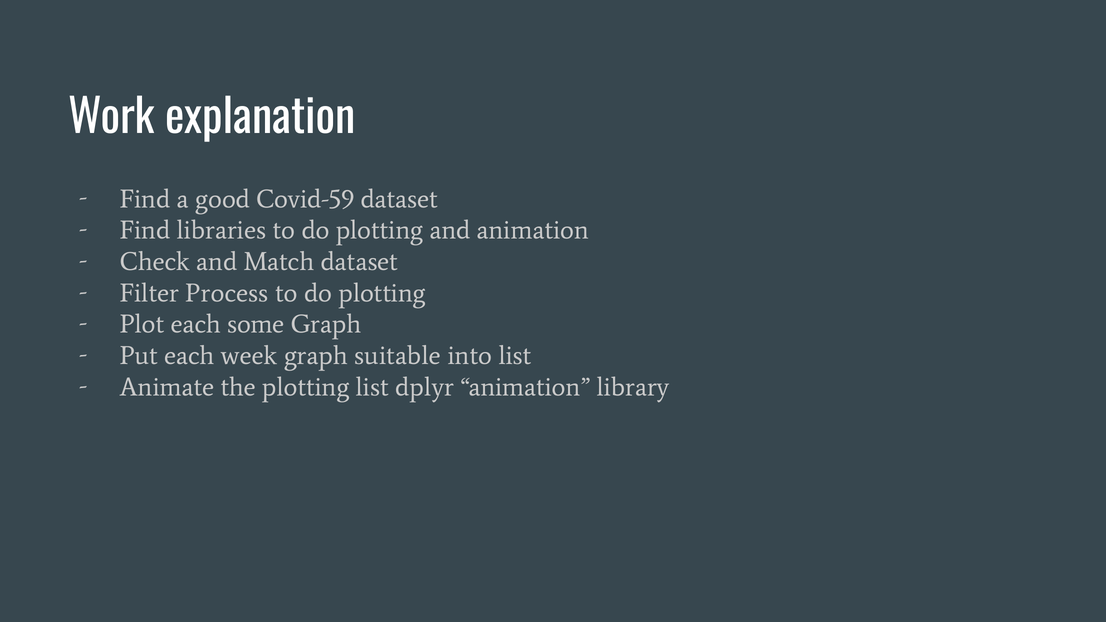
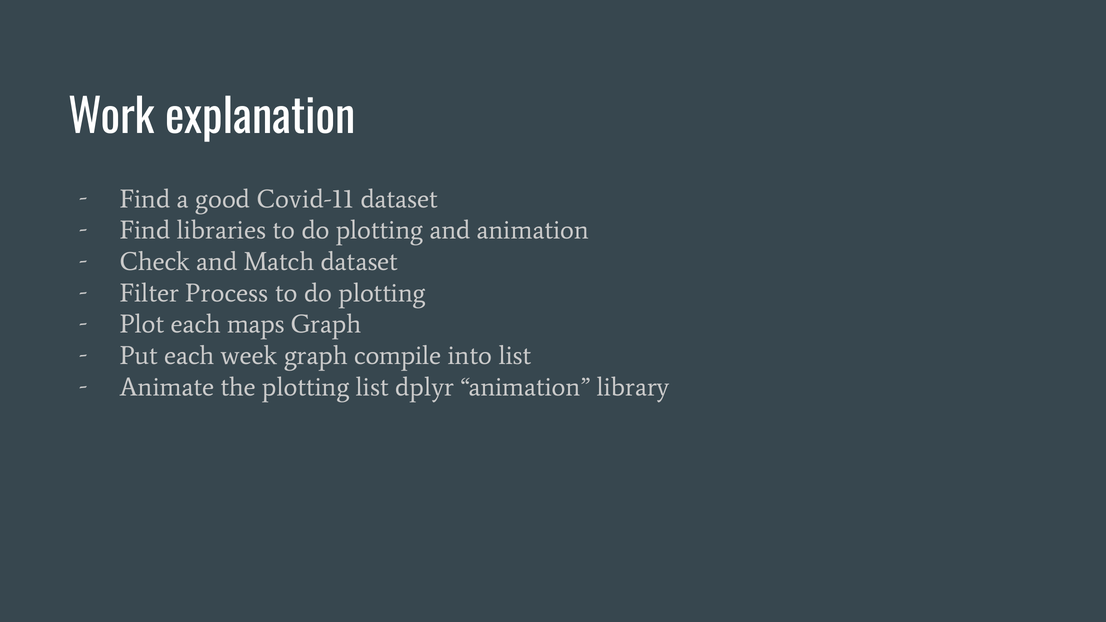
Covid-59: Covid-59 -> Covid-11 (305, 199)
some: some -> maps (256, 324)
suitable: suitable -> compile (398, 356)
